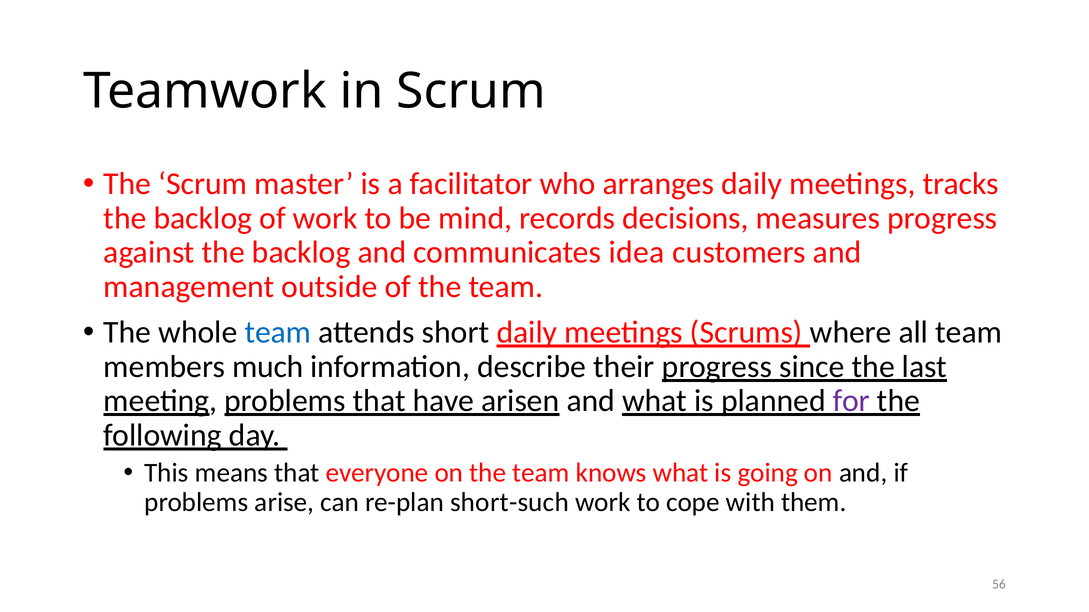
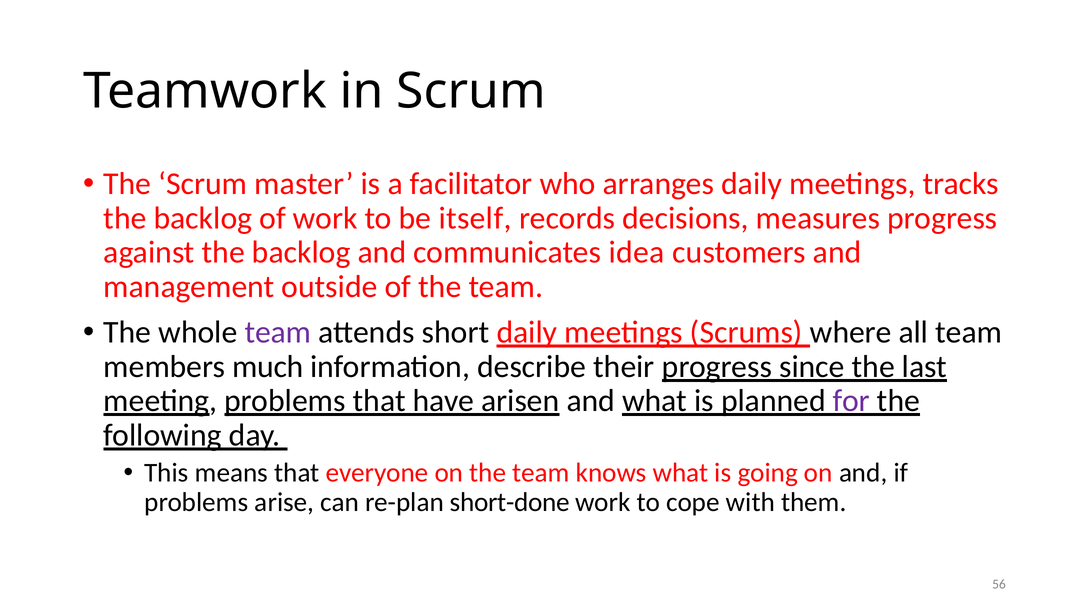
mind: mind -> itself (475, 218)
team colour: blue -> purple (278, 333)
short-such: short-such -> short-done (510, 503)
